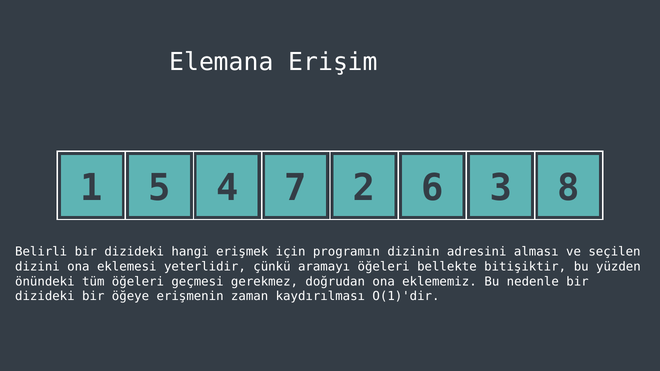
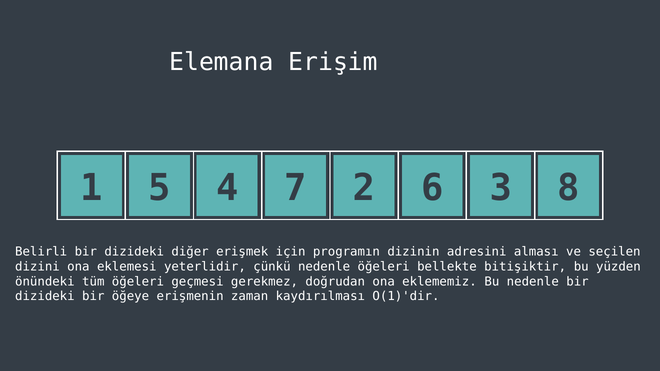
hangi: hangi -> diğer (190, 252)
çünkü aramayı: aramayı -> nedenle (324, 267)
